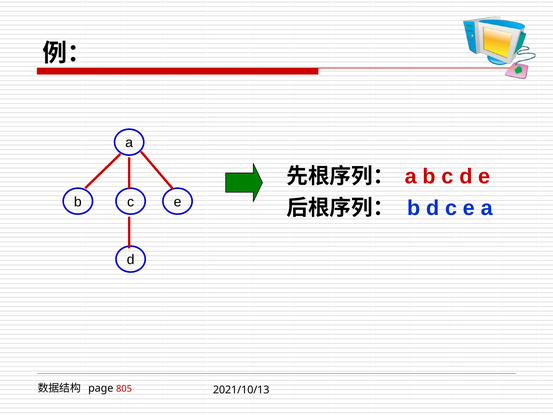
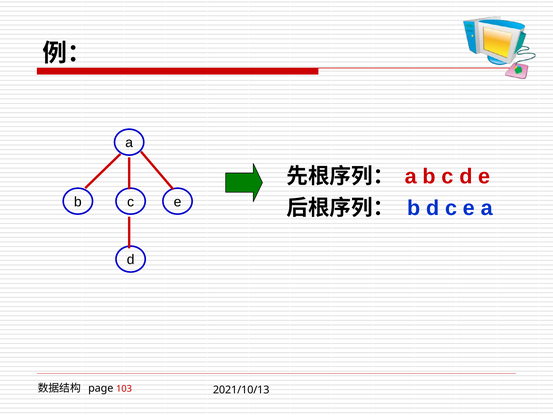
805: 805 -> 103 (124, 388)
